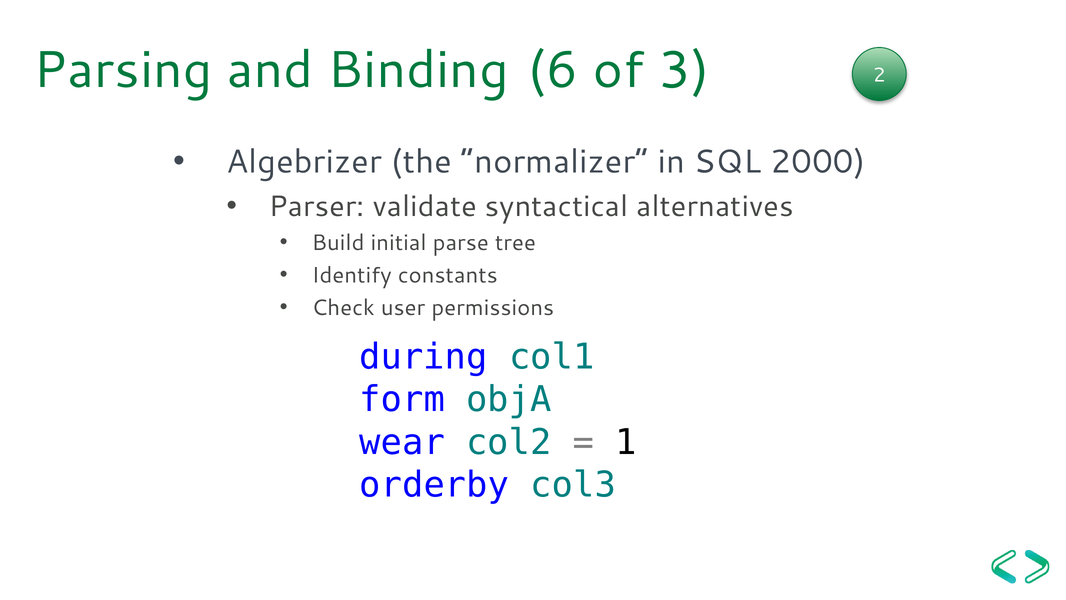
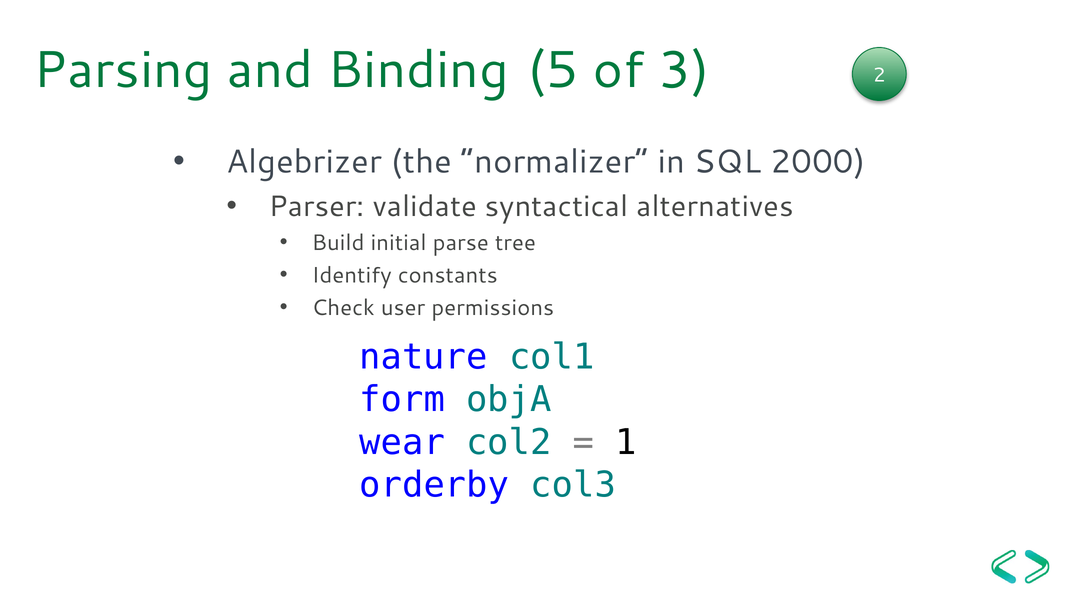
6: 6 -> 5 (553, 70)
during: during -> nature (423, 357)
